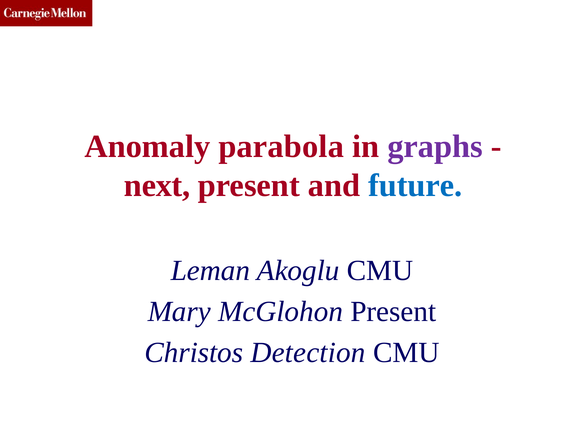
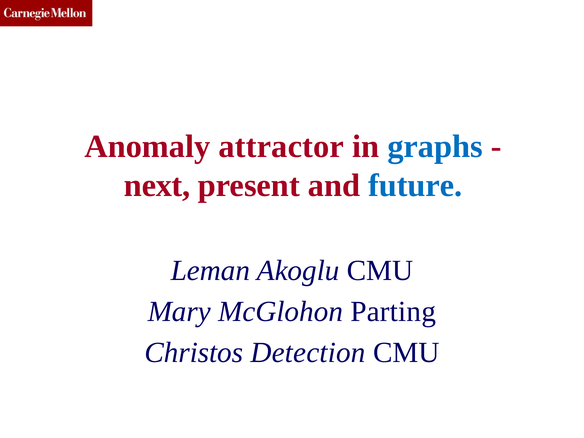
parabola: parabola -> attractor (281, 146)
graphs colour: purple -> blue (435, 146)
McGlohon Present: Present -> Parting (393, 312)
